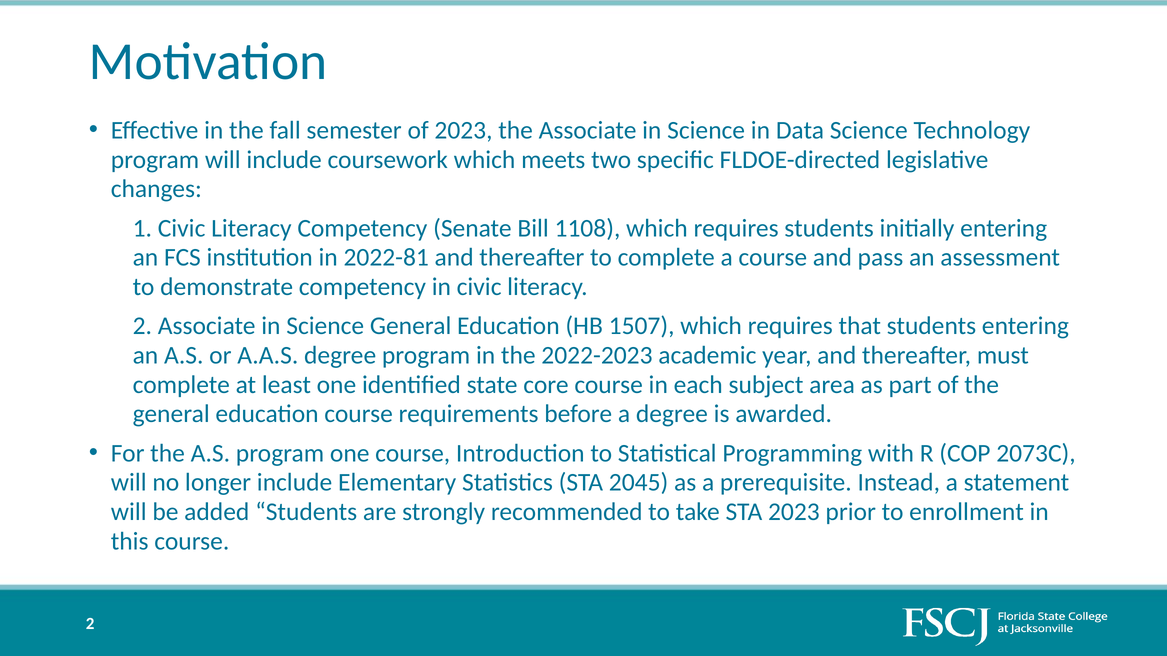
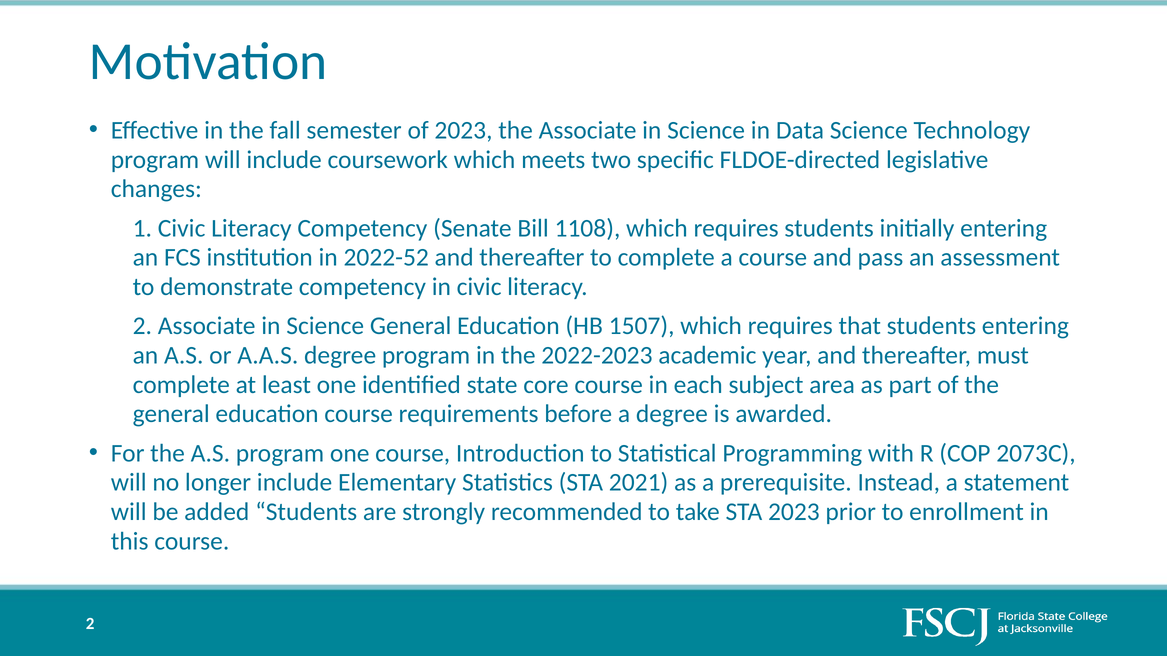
2022-81: 2022-81 -> 2022-52 (386, 258)
2045: 2045 -> 2021 (639, 483)
